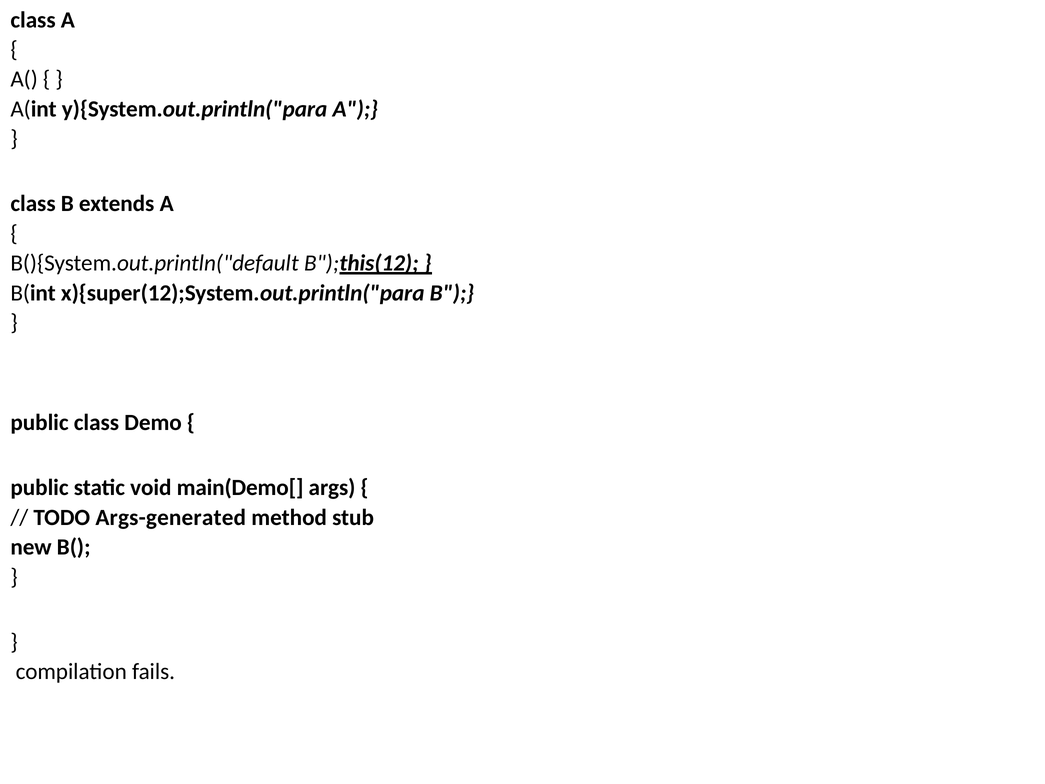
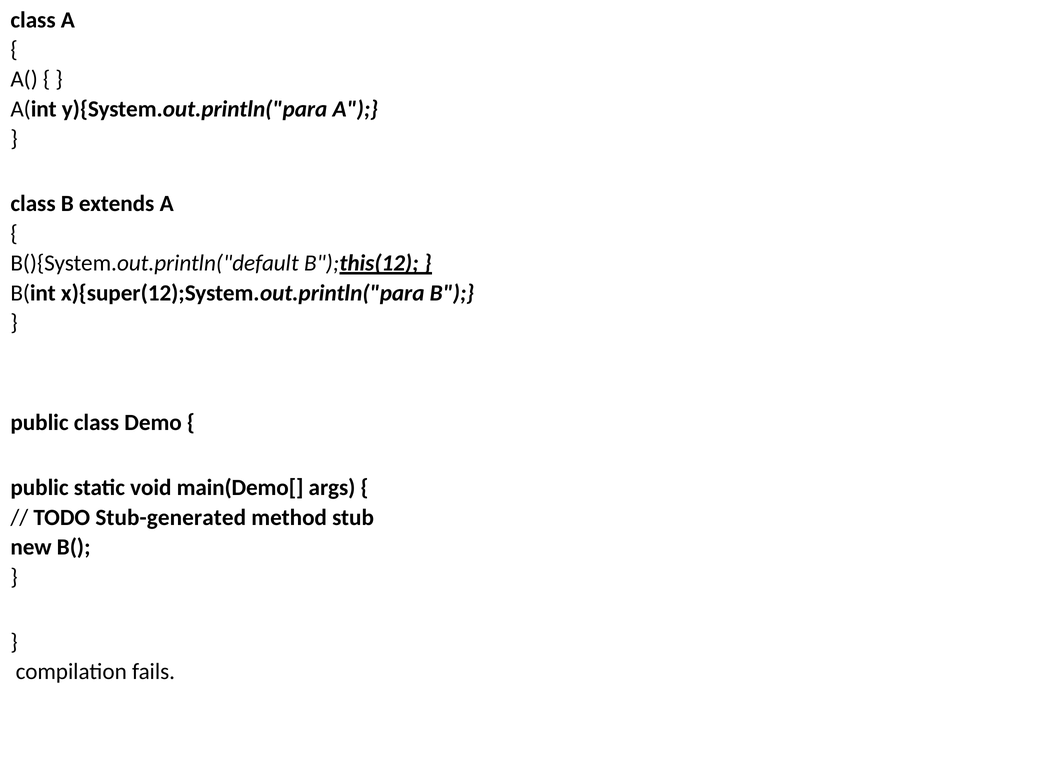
Args-generated: Args-generated -> Stub-generated (171, 517)
